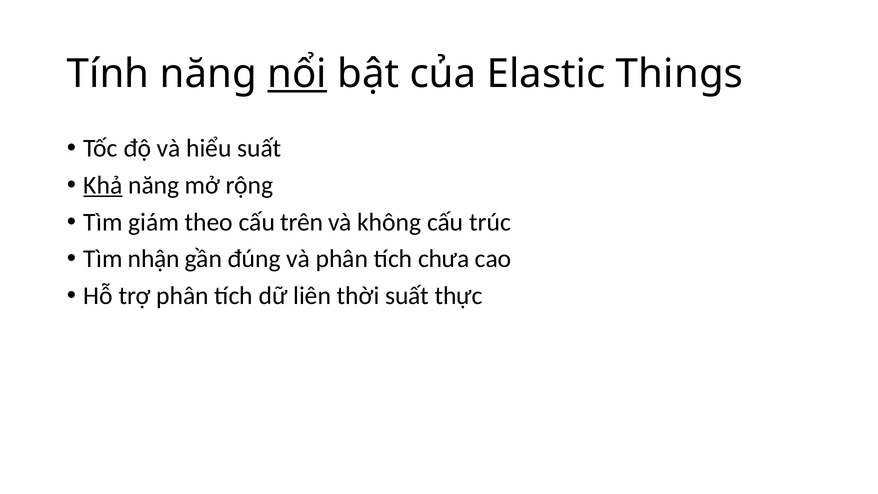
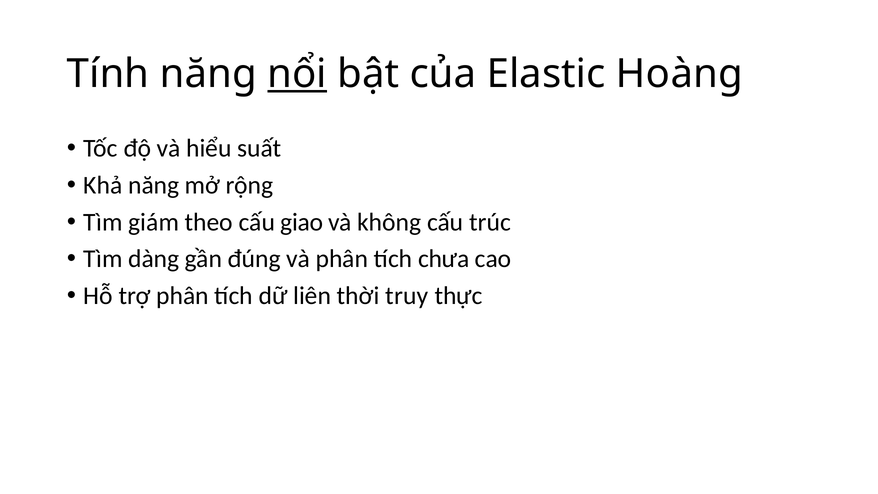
Things: Things -> Hoàng (680, 74)
Khả underline: present -> none (103, 185)
trên: trên -> giao (302, 222)
nhận: nhận -> dàng (154, 259)
thời suất: suất -> truy (407, 296)
